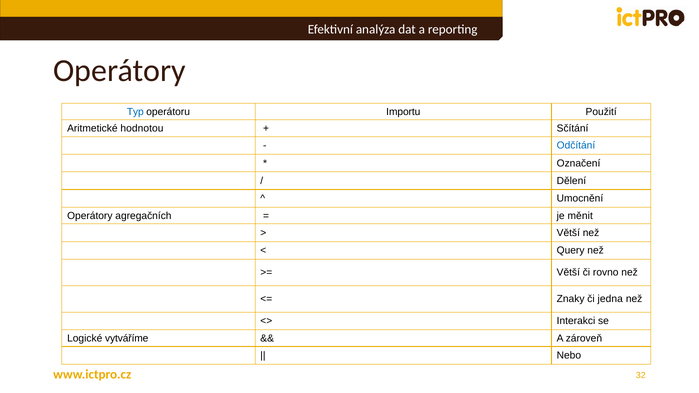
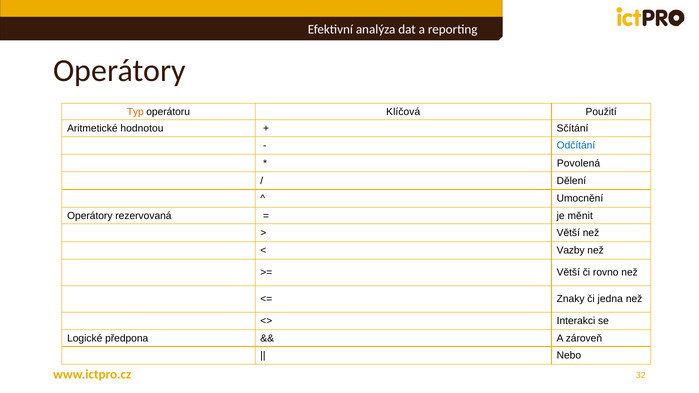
Typ colour: blue -> orange (135, 112)
Importu: Importu -> Klíčová (403, 112)
Označení: Označení -> Povolená (578, 163)
agregačních: agregačních -> rezervovaná (143, 216)
Query: Query -> Vazby (571, 251)
vytváříme: vytváříme -> předpona (127, 338)
